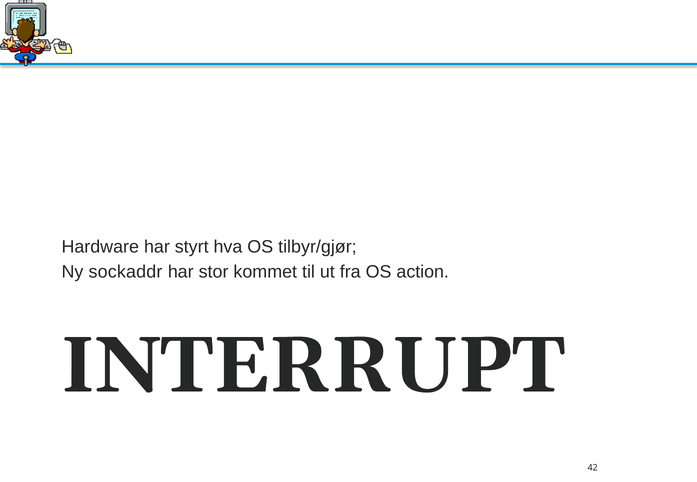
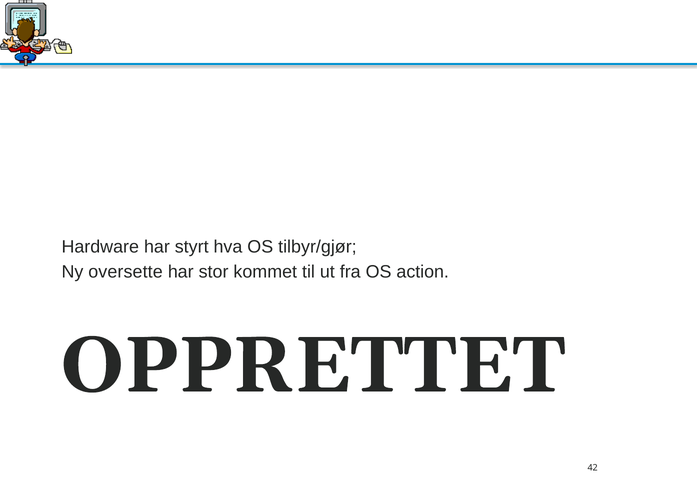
sockaddr: sockaddr -> oversette (126, 272)
INTERRUPT: INTERRUPT -> OPPRETTET (313, 366)
